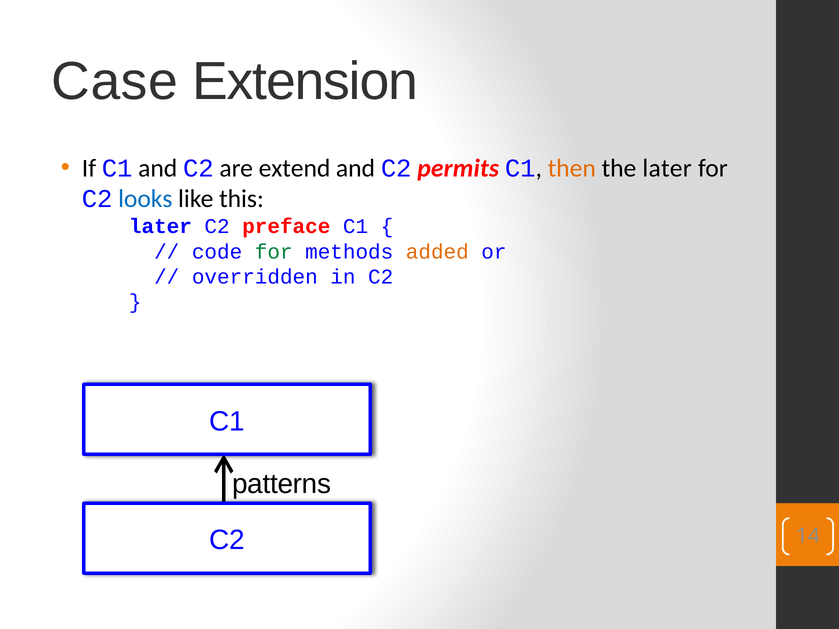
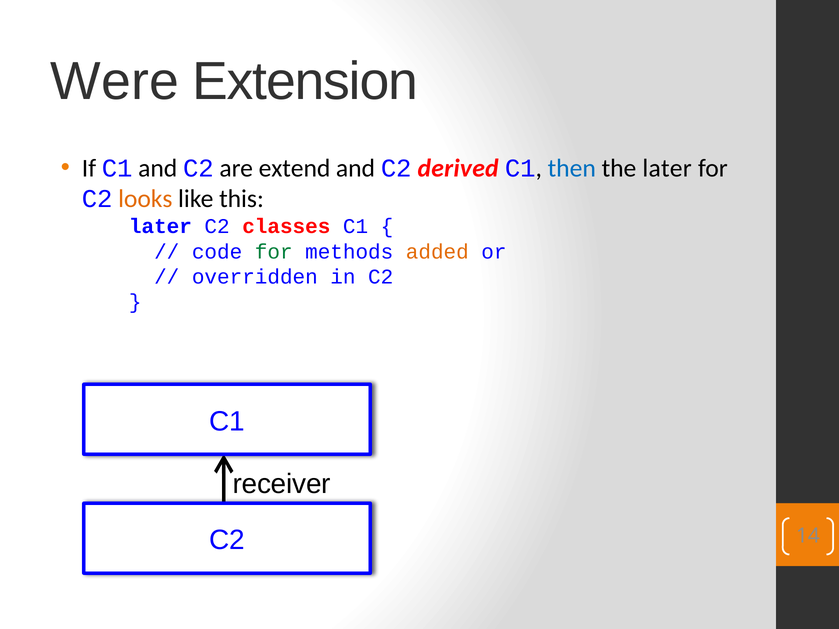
Case: Case -> Were (115, 81)
permits: permits -> derived (458, 168)
then colour: orange -> blue (572, 168)
looks colour: blue -> orange (145, 199)
preface: preface -> classes (286, 227)
patterns: patterns -> receiver (282, 484)
